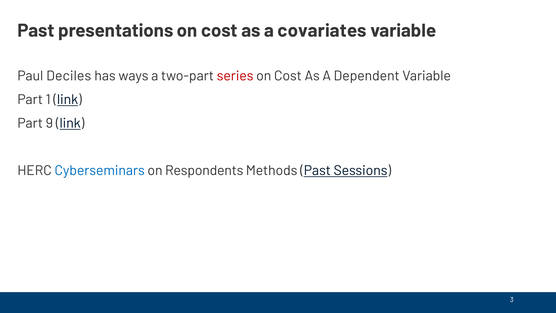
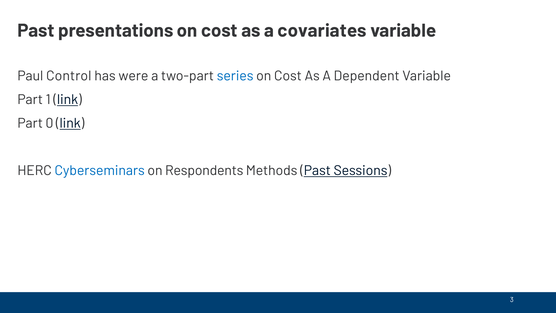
Deciles: Deciles -> Control (69, 76)
ways: ways -> were (133, 76)
series colour: red -> blue (235, 76)
9: 9 -> 0 (49, 123)
